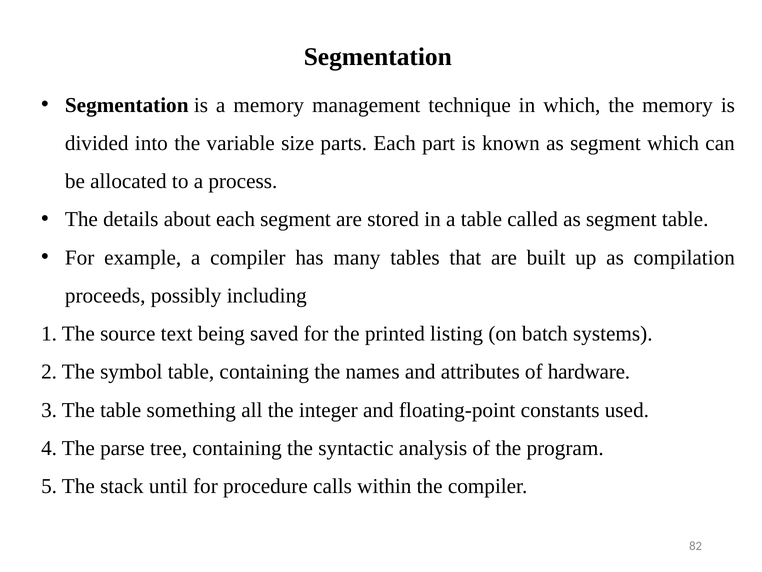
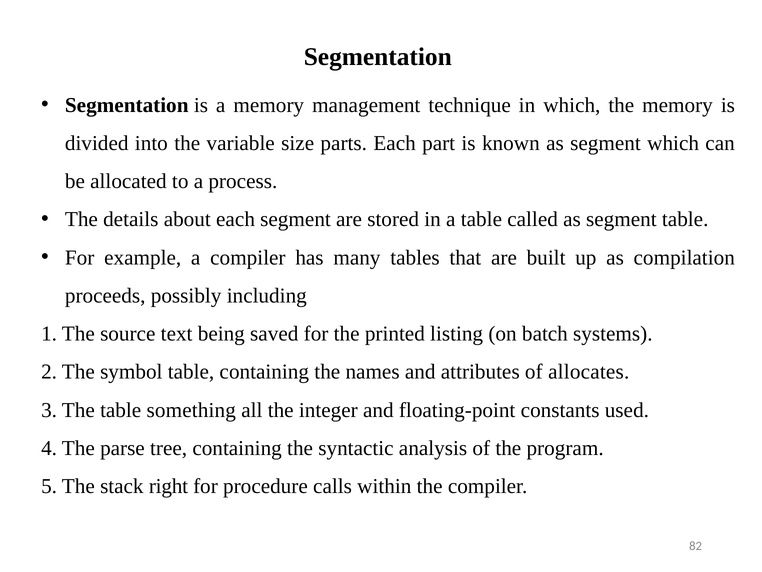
hardware: hardware -> allocates (589, 372)
until: until -> right (168, 486)
